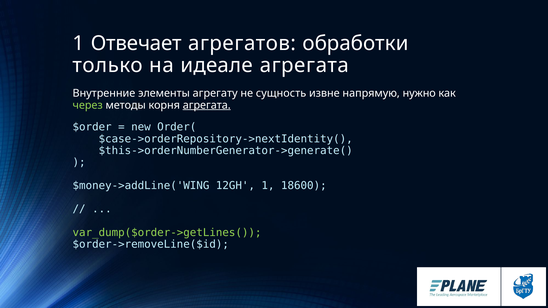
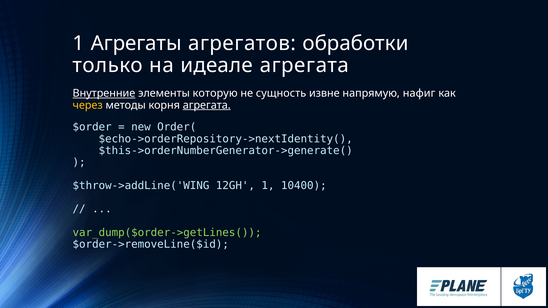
Отвечает: Отвечает -> Агрегаты (136, 43)
Внутренние underline: none -> present (104, 94)
агрегату: агрегату -> которую (215, 94)
нужно: нужно -> нафиг (419, 94)
через colour: light green -> yellow (88, 105)
$case->orderRepository->nextIdentity(: $case->orderRepository->nextIdentity( -> $echo->orderRepository->nextIdentity( (226, 139)
$money->addLine('WING: $money->addLine('WING -> $throw->addLine('WING (141, 186)
18600: 18600 -> 10400 (304, 186)
